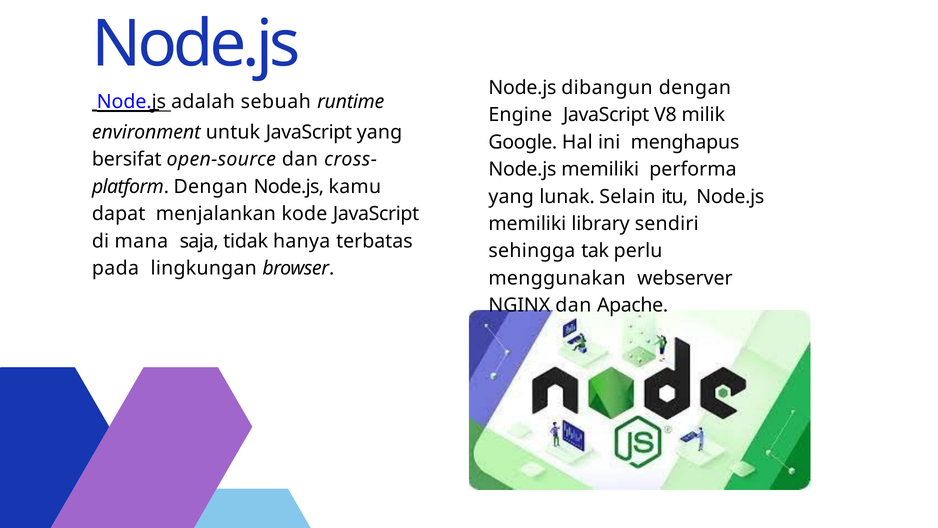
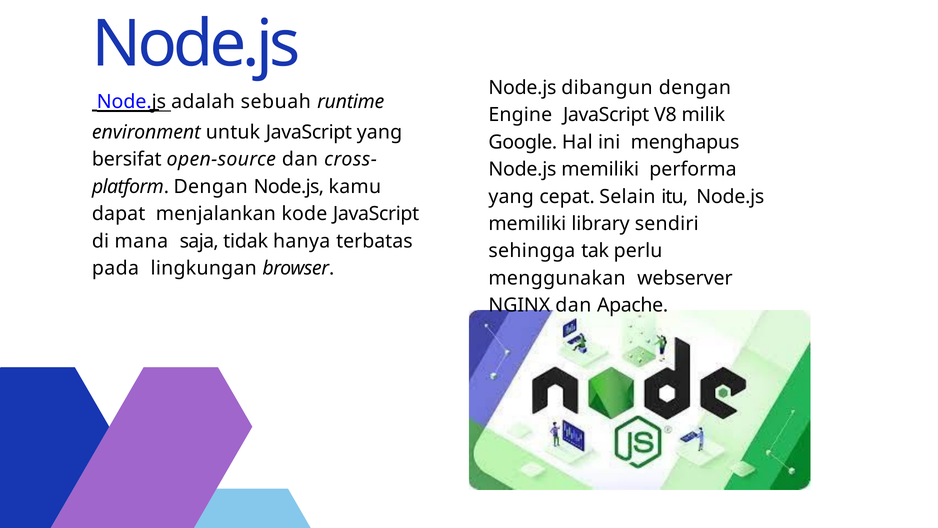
lunak: lunak -> cepat (567, 196)
